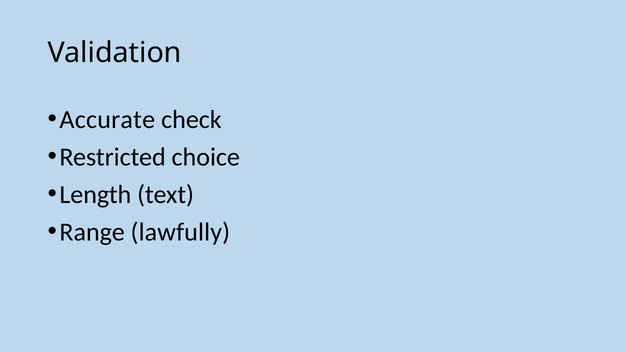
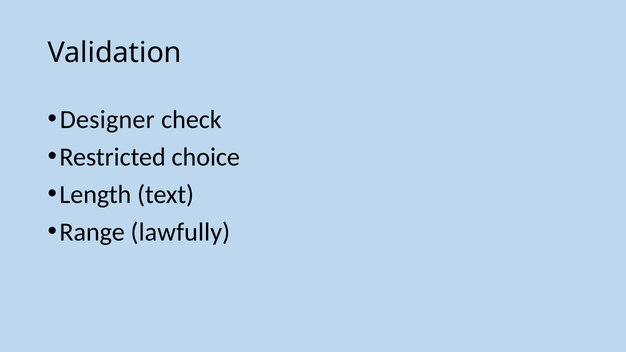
Accurate: Accurate -> Designer (107, 120)
